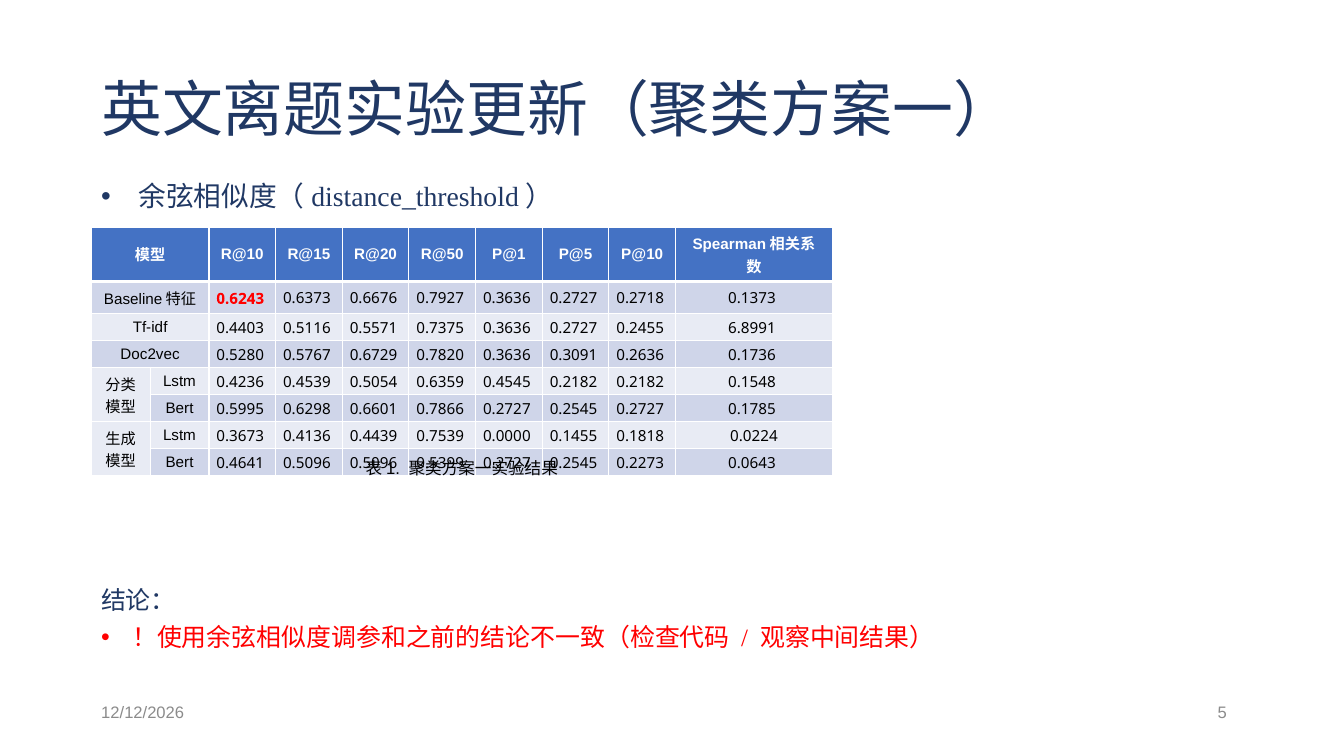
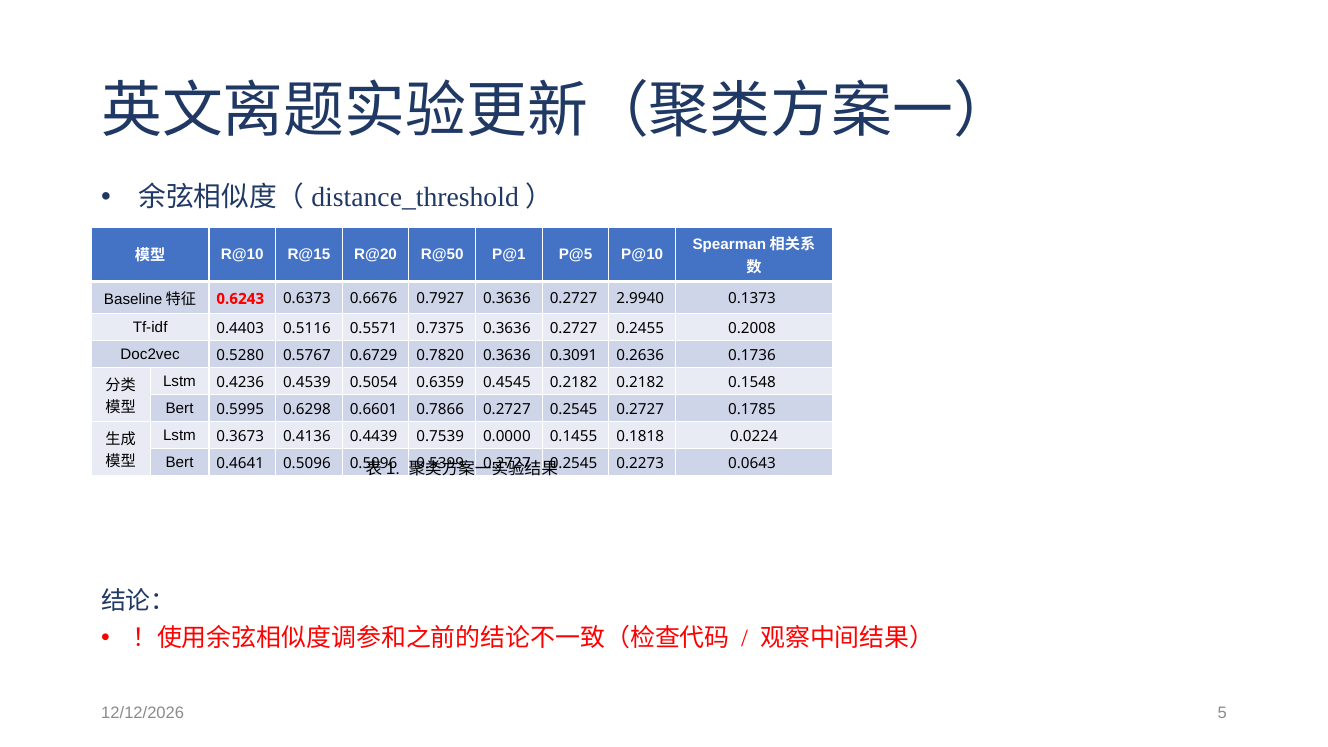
0.2718: 0.2718 -> 2.9940 (640, 299)
6.8991: 6.8991 -> 0.2008 (752, 328)
